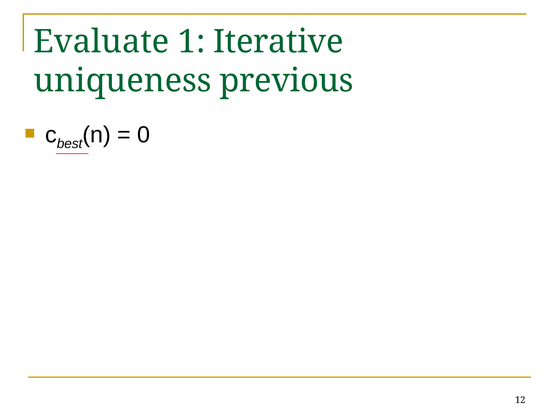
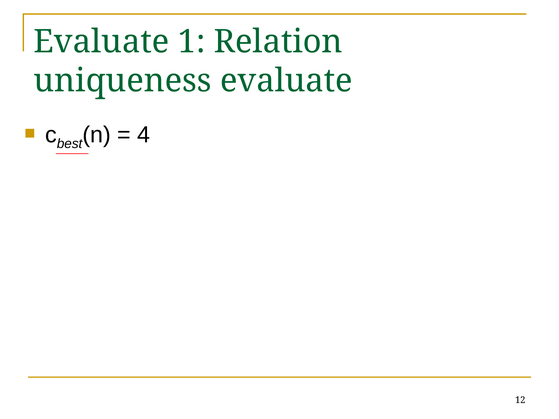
Iterative: Iterative -> Relation (278, 42)
uniqueness previous: previous -> evaluate (286, 81)
0: 0 -> 4 (144, 135)
